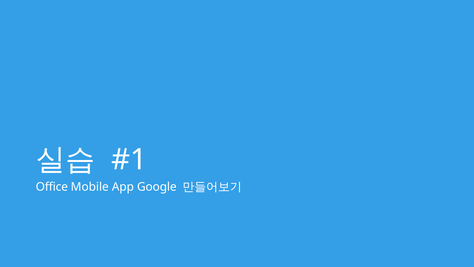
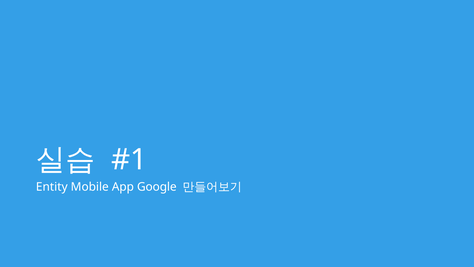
Office: Office -> Entity (52, 187)
